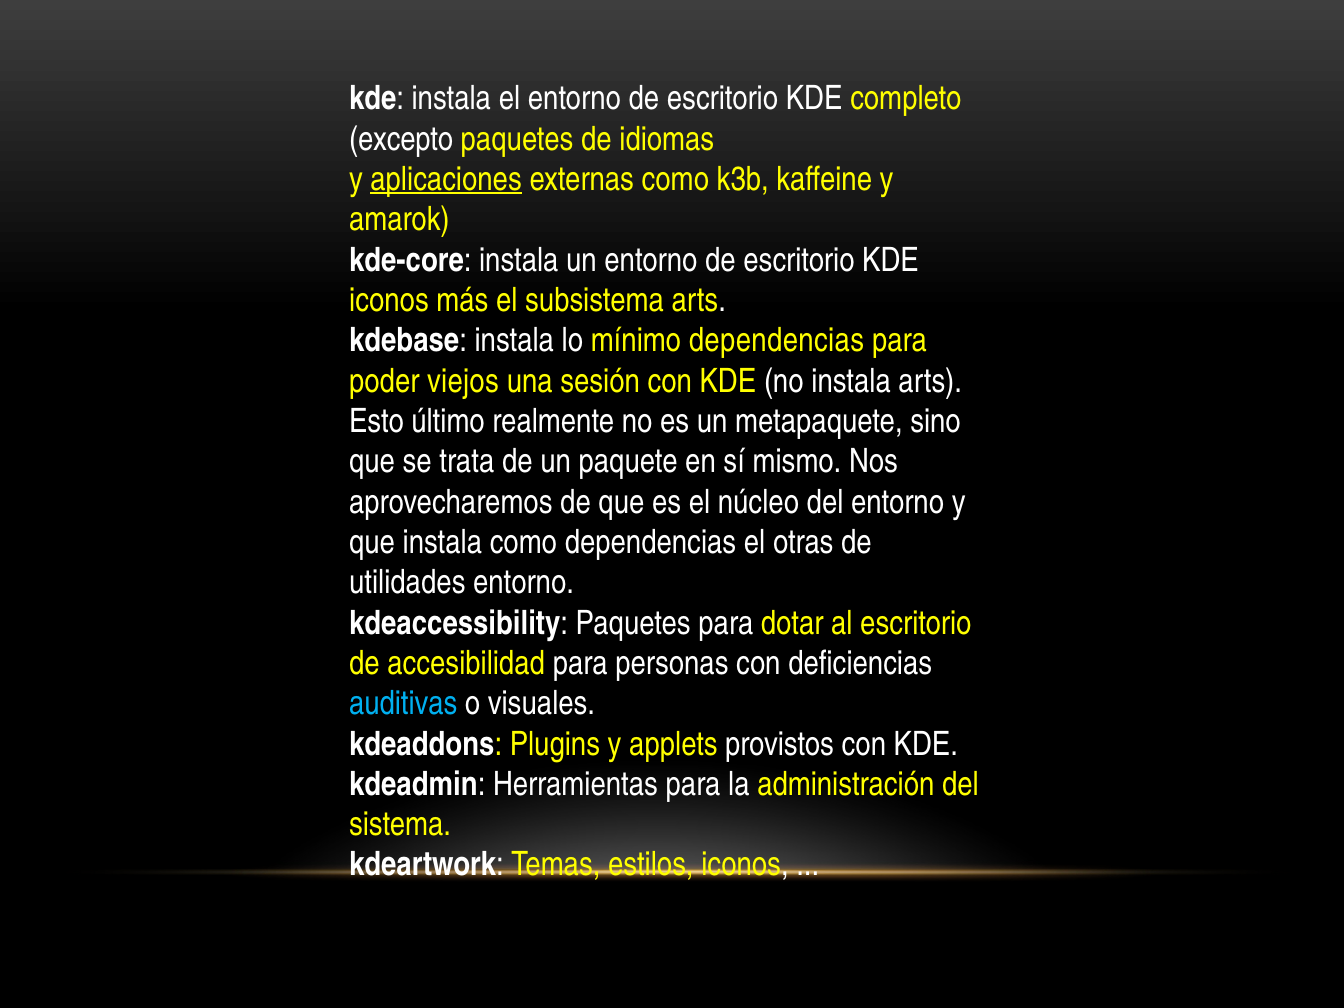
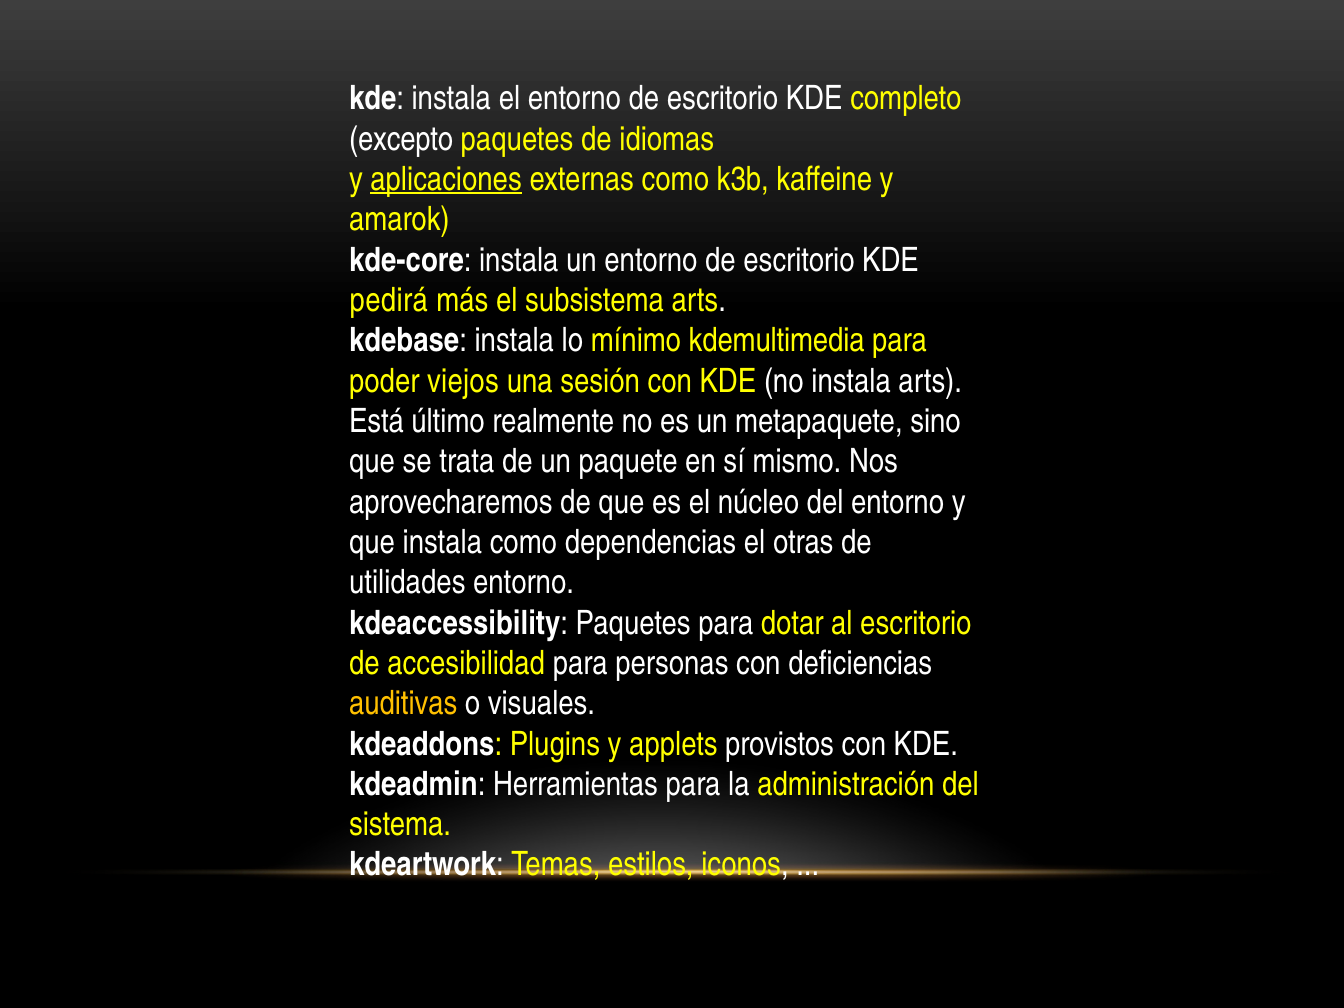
iconos: iconos -> pedirá (389, 300)
mínimo dependencias: dependencias -> kdemultimedia (777, 341)
Esto: Esto -> Está (377, 421)
auditivas colour: light blue -> yellow (403, 704)
